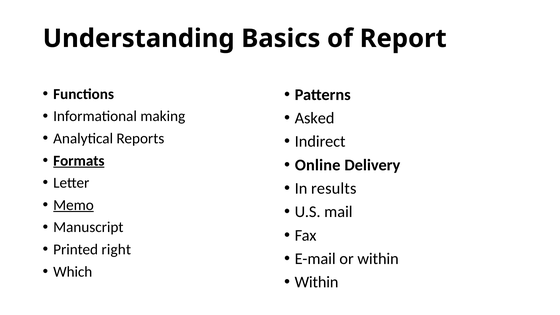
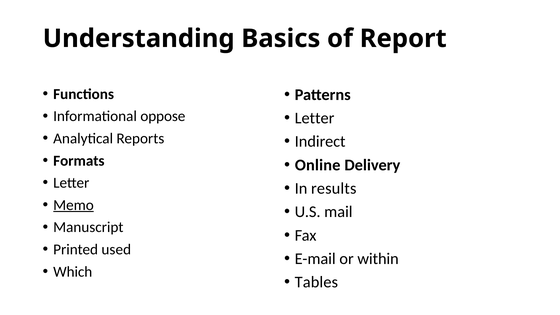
making: making -> oppose (163, 116)
Asked: Asked -> Letter (315, 118)
Formats underline: present -> none (79, 161)
right: right -> used (116, 249)
Within: Within -> Tables (316, 282)
